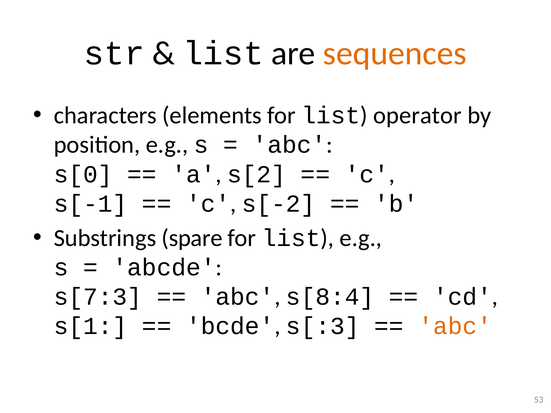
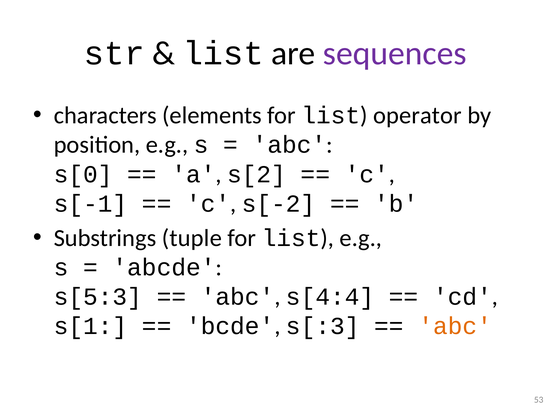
sequences colour: orange -> purple (395, 53)
spare: spare -> tuple (192, 238)
s[7:3: s[7:3 -> s[5:3 (98, 297)
s[8:4: s[8:4 -> s[4:4 (330, 297)
